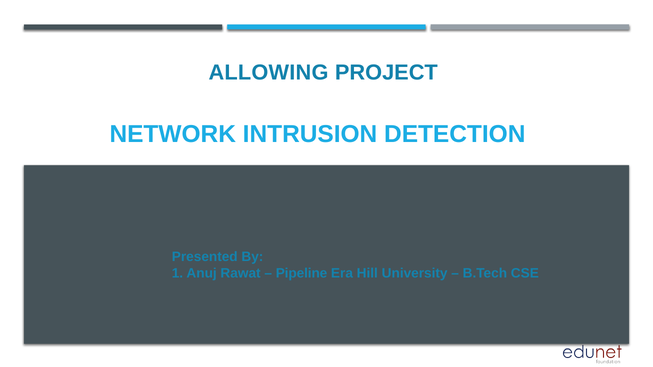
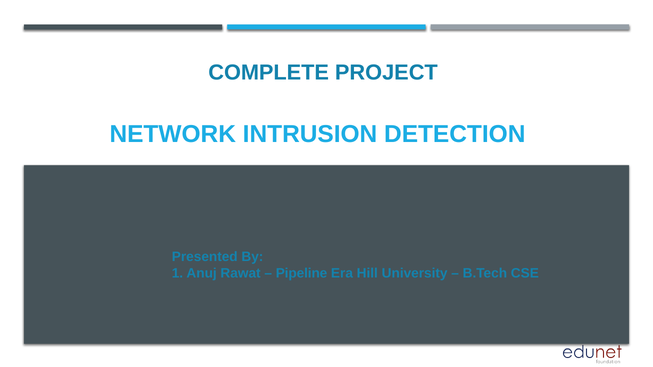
ALLOWING: ALLOWING -> COMPLETE (269, 72)
